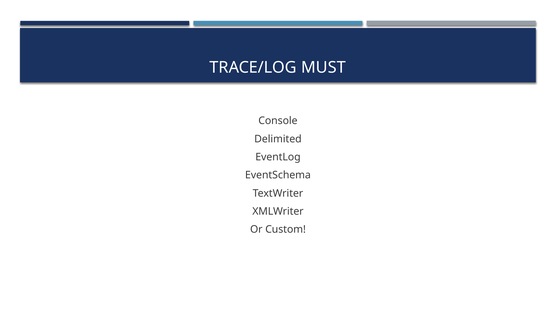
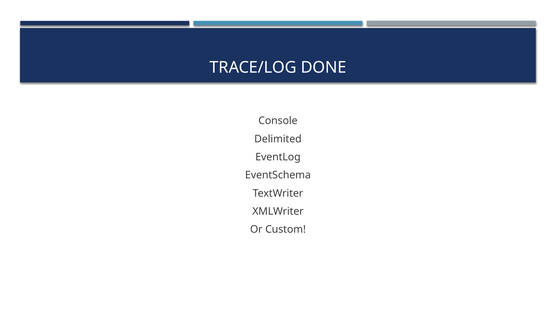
MUST: MUST -> DONE (324, 68)
